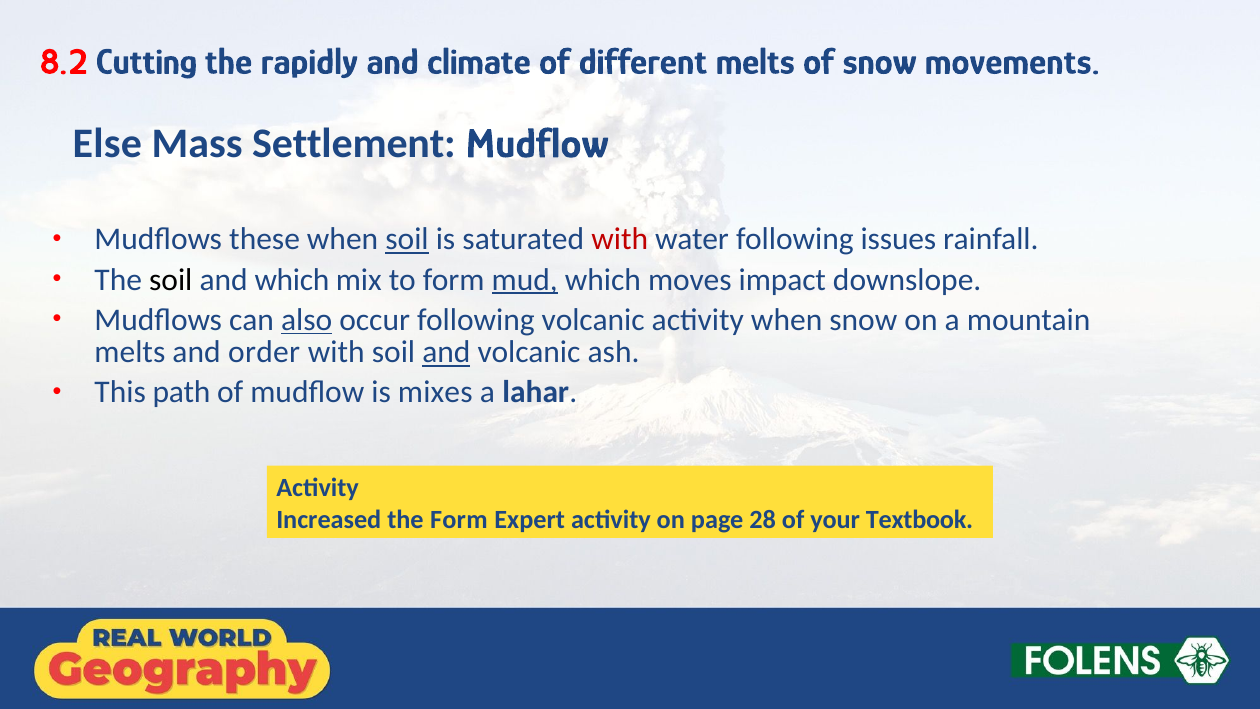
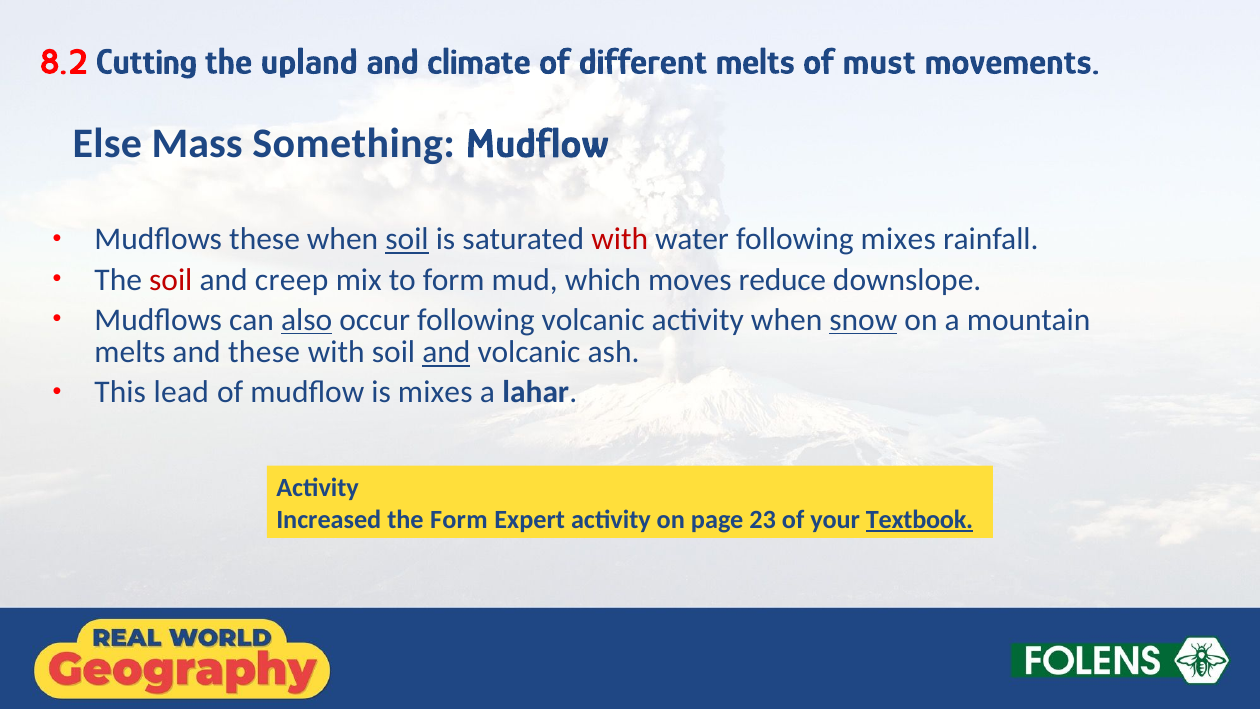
rapidly: rapidly -> upland (309, 62)
of snow: snow -> must (879, 62)
Settlement: Settlement -> Something (354, 143)
following issues: issues -> mixes (898, 239)
soil colour: black -> red (171, 280)
and which: which -> creep (292, 280)
mud underline: present -> none (525, 280)
impact: impact -> reduce (782, 280)
snow underline: none -> present (863, 320)
and order: order -> these (264, 352)
path: path -> lead (181, 392)
28: 28 -> 23 (763, 519)
Textbook underline: none -> present (920, 519)
